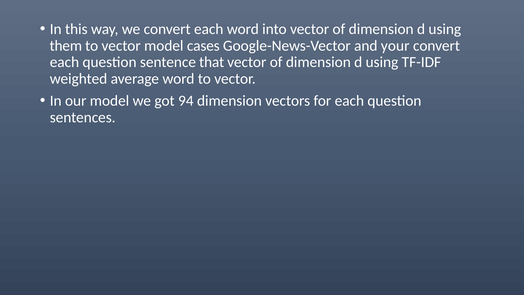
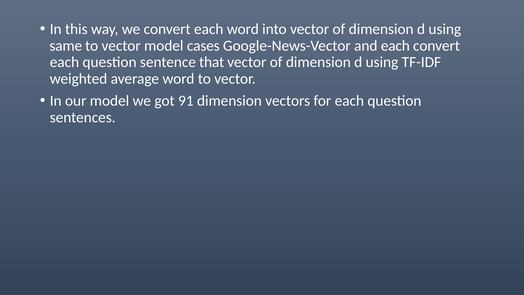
them: them -> same (66, 46)
and your: your -> each (395, 46)
94: 94 -> 91 (186, 101)
